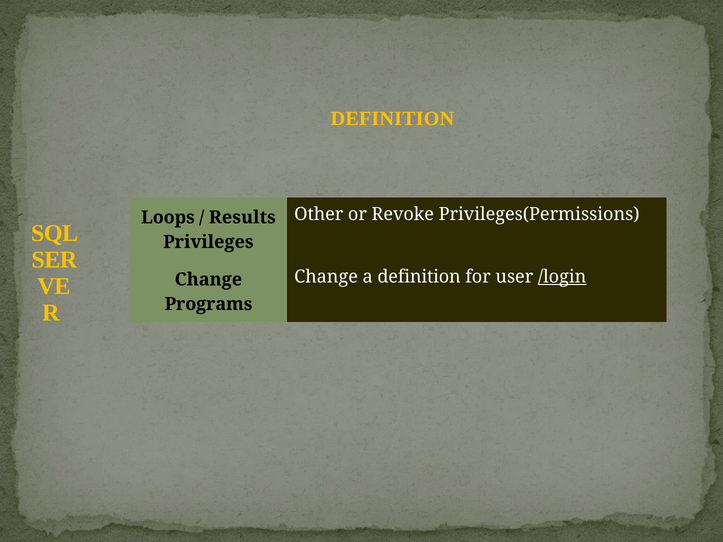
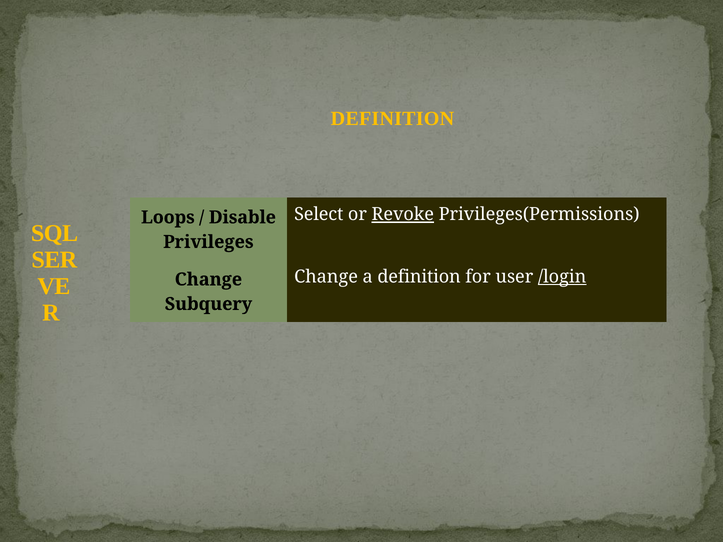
Other: Other -> Select (319, 215)
Revoke underline: none -> present (403, 215)
Results: Results -> Disable (242, 217)
Programs: Programs -> Subquery (208, 304)
